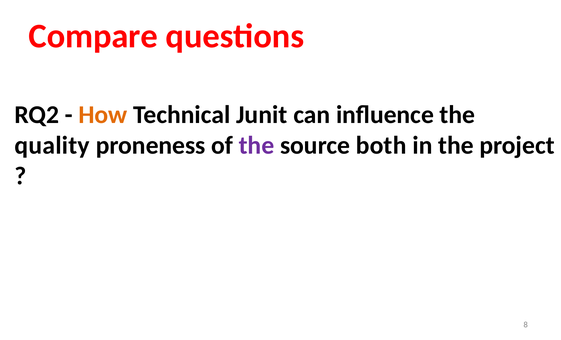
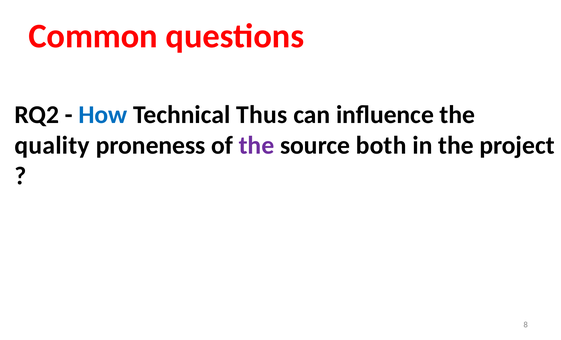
Compare: Compare -> Common (93, 36)
How colour: orange -> blue (103, 115)
Junit: Junit -> Thus (262, 115)
